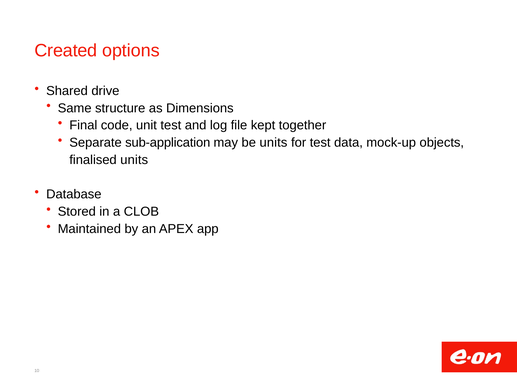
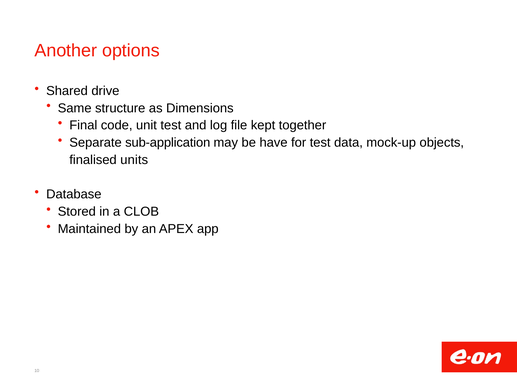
Created: Created -> Another (66, 50)
be units: units -> have (274, 143)
